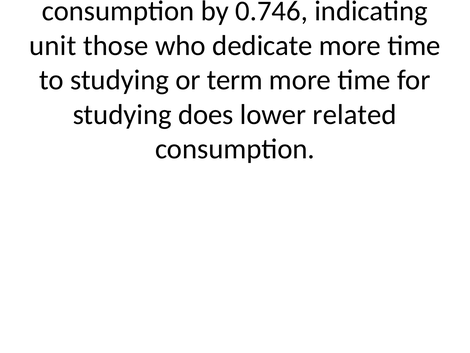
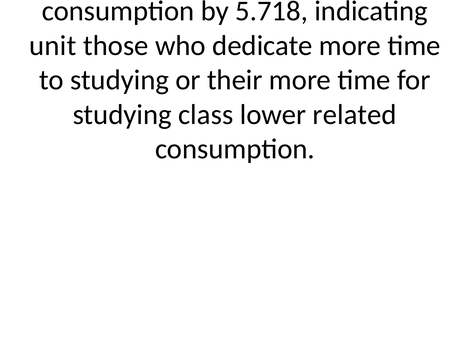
0.746: 0.746 -> 5.718 (272, 11)
term: term -> their (235, 80)
does: does -> class (206, 114)
